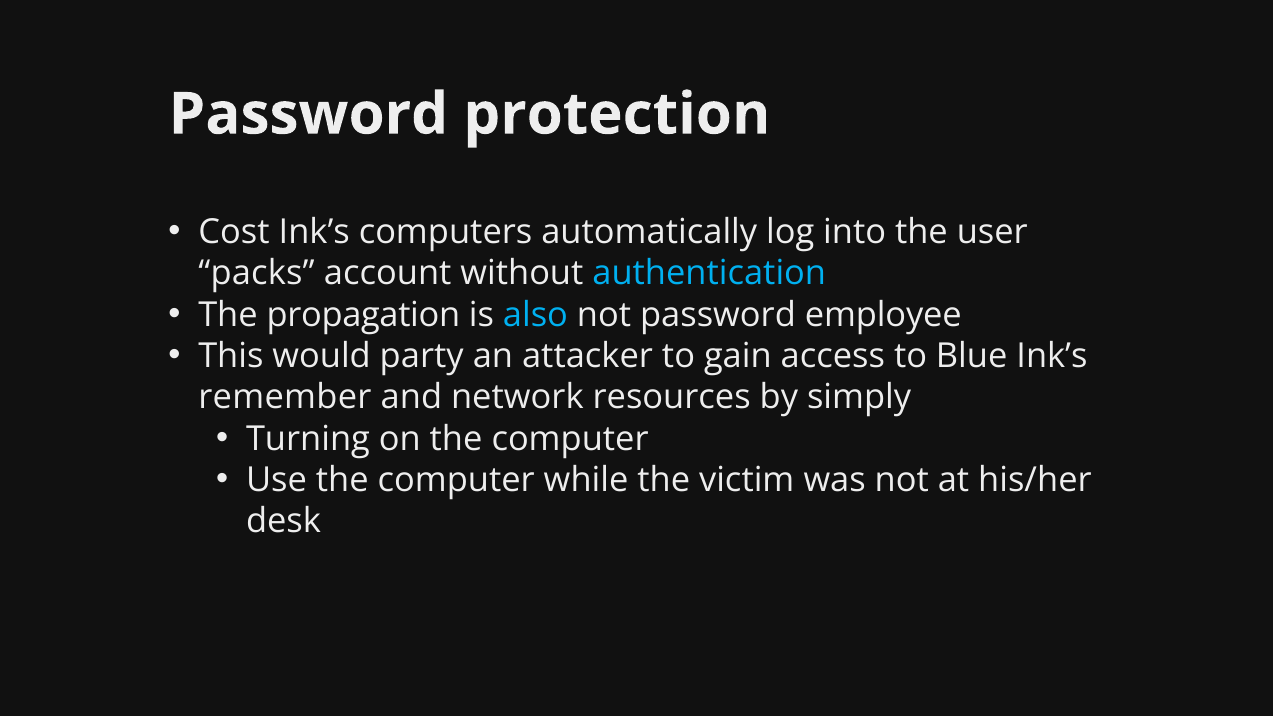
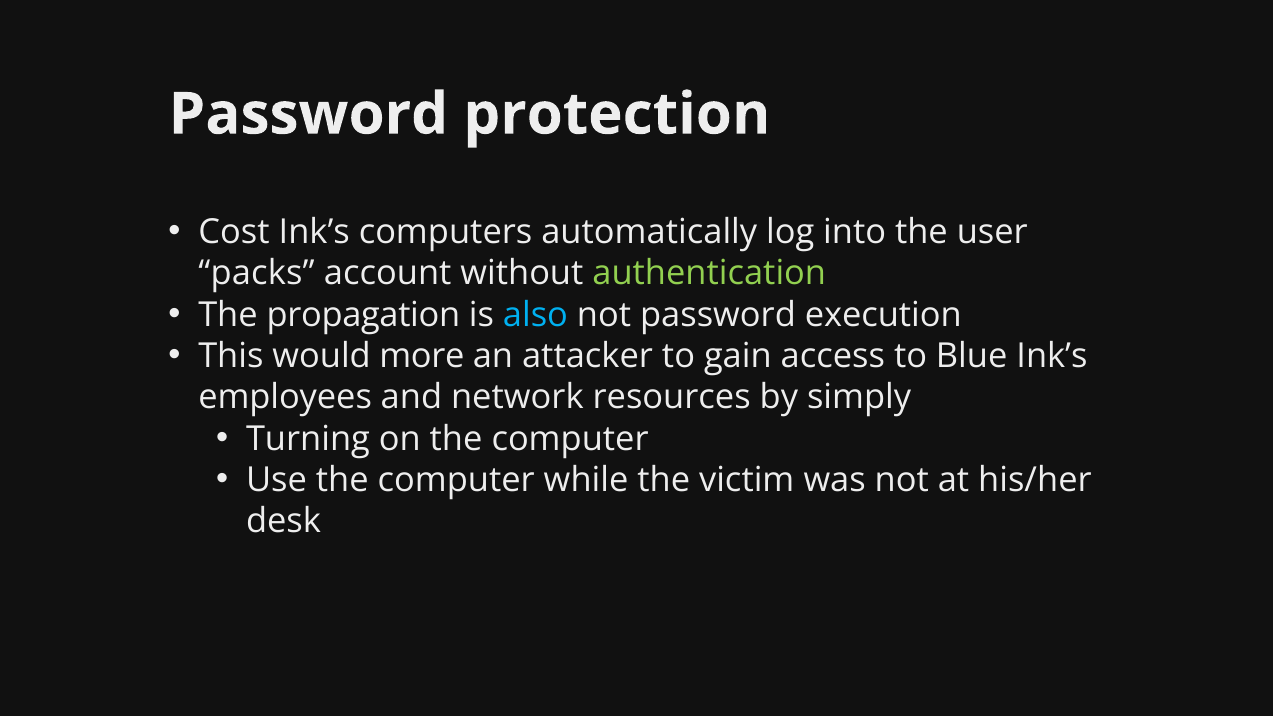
authentication colour: light blue -> light green (709, 274)
employee: employee -> execution (883, 315)
party: party -> more (422, 356)
remember: remember -> employees (285, 398)
